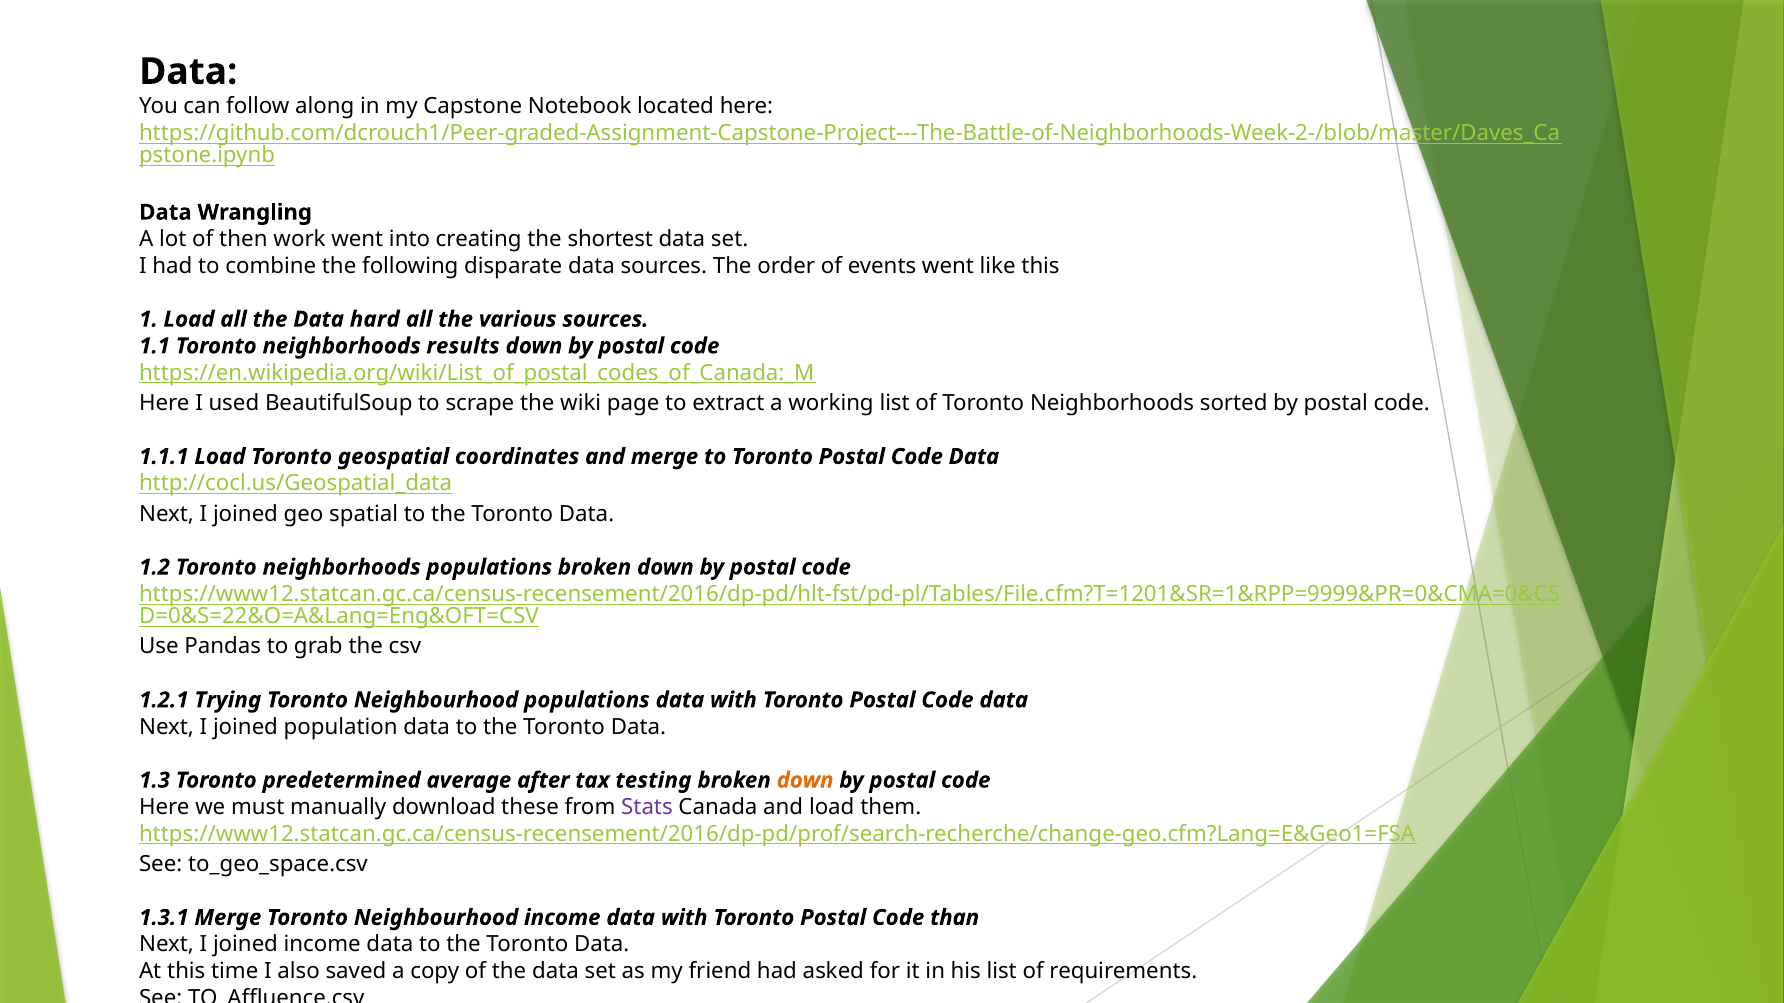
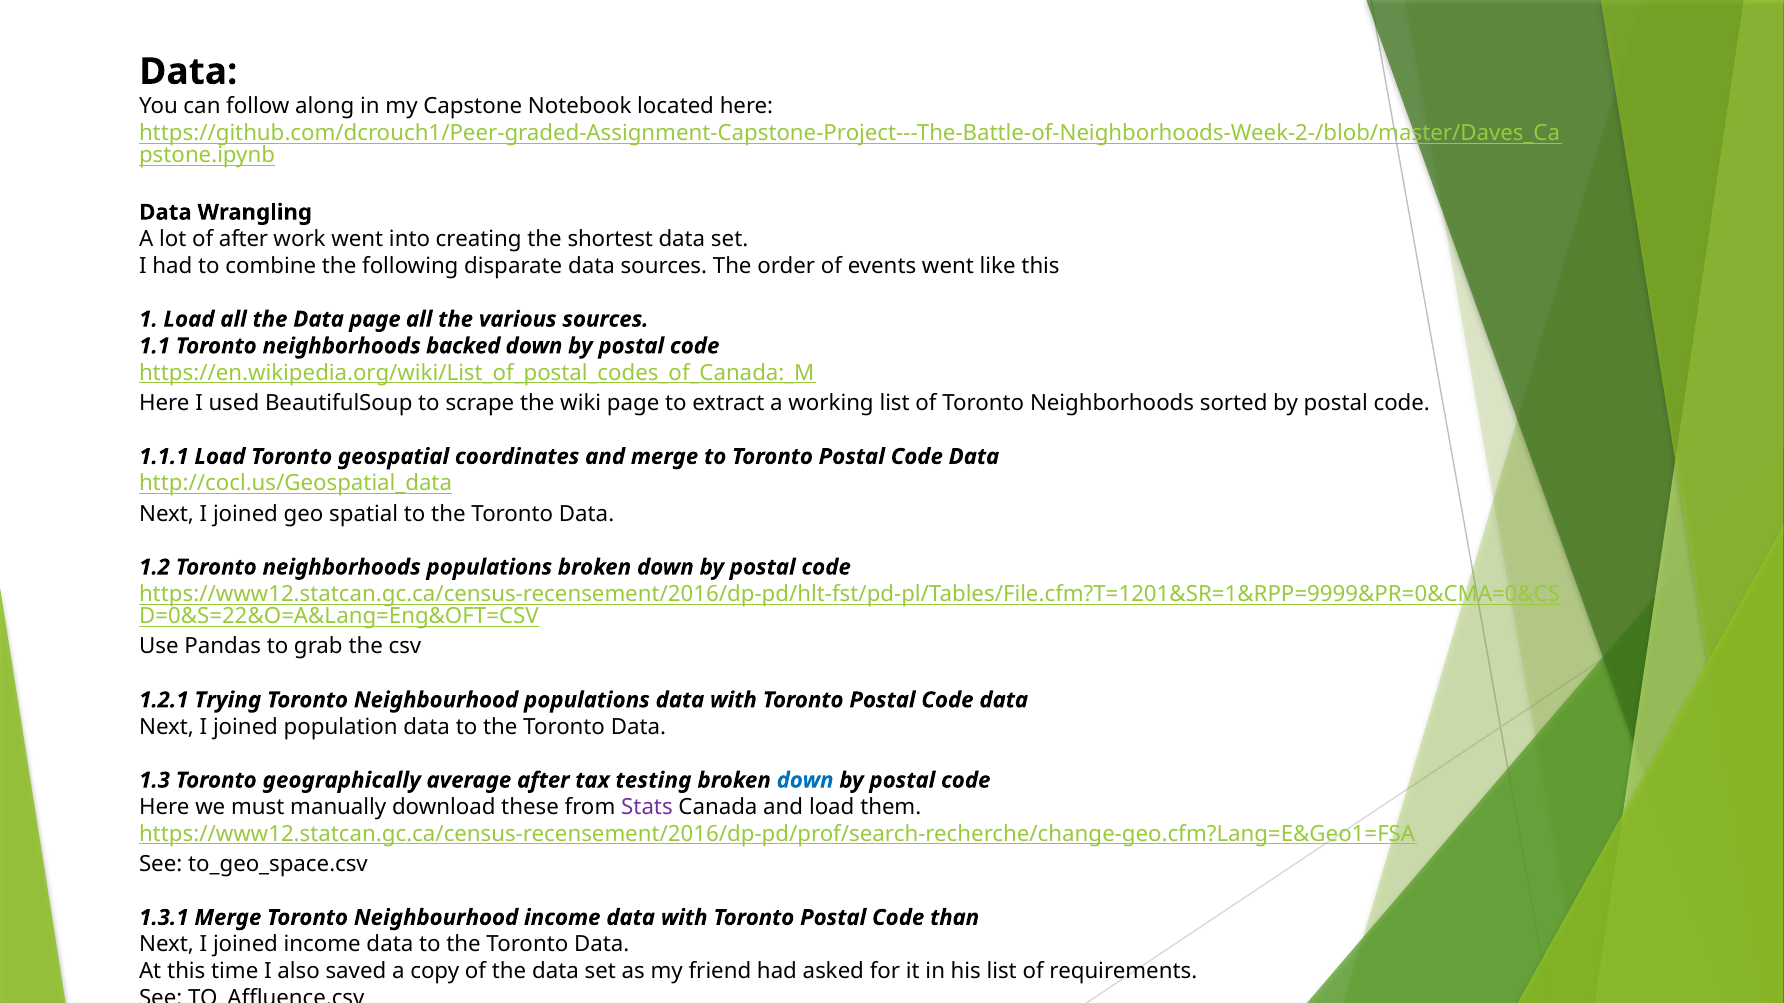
of then: then -> after (244, 239)
Data hard: hard -> page (375, 319)
results: results -> backed (463, 346)
predetermined: predetermined -> geographically (342, 781)
down colour: orange -> blue (805, 781)
